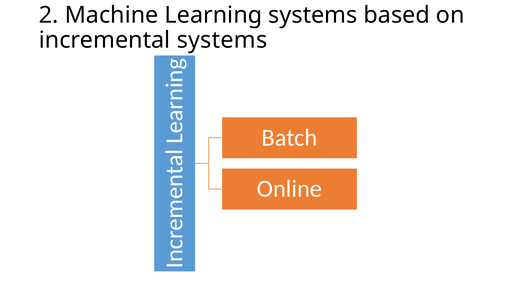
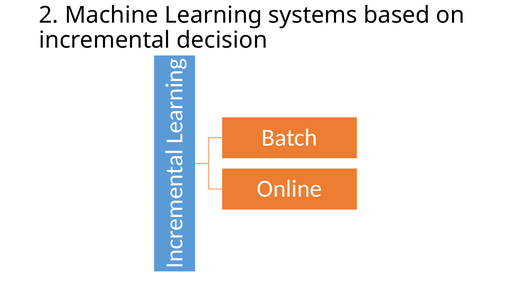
incremental systems: systems -> decision (222, 40)
